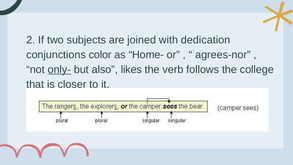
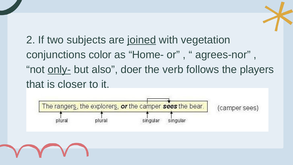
joined underline: none -> present (142, 40)
dedication: dedication -> vegetation (206, 40)
likes: likes -> doer (131, 69)
college: college -> players (257, 69)
